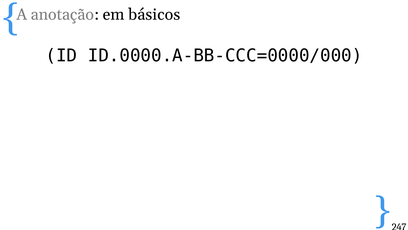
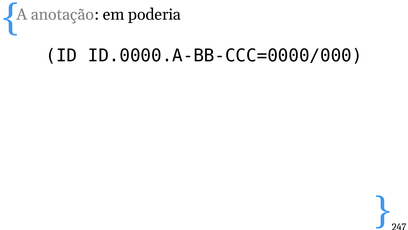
básicos: básicos -> poderia (155, 14)
